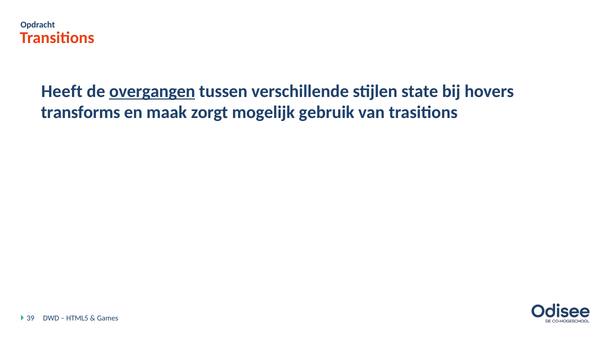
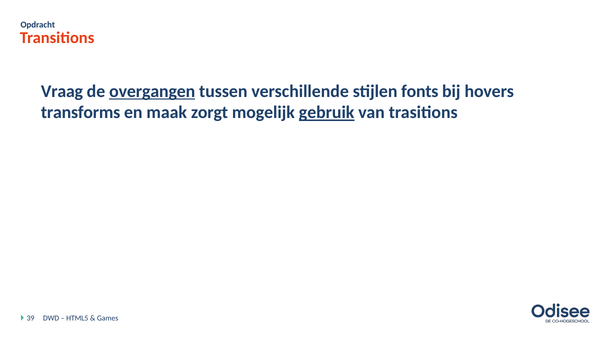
Heeft: Heeft -> Vraag (62, 91)
state: state -> fonts (420, 91)
gebruik underline: none -> present (327, 113)
